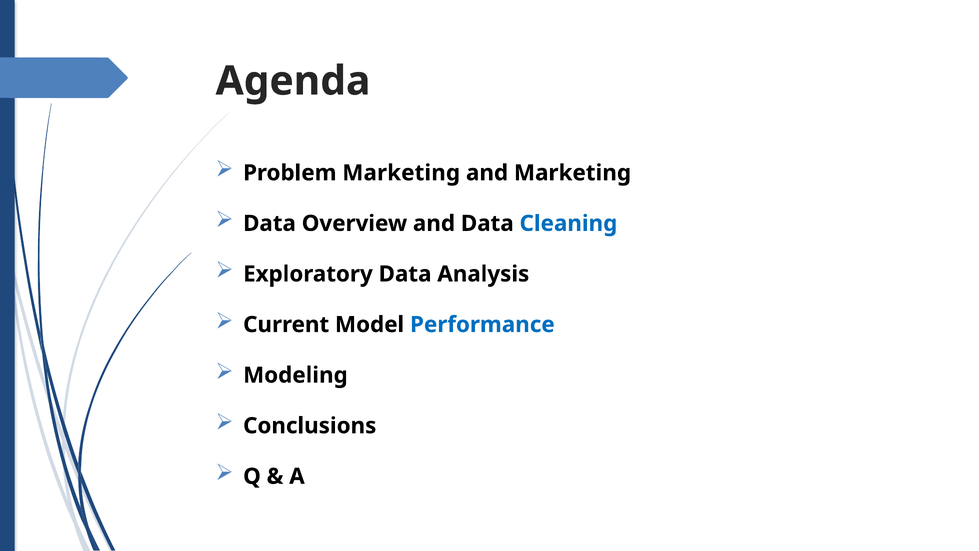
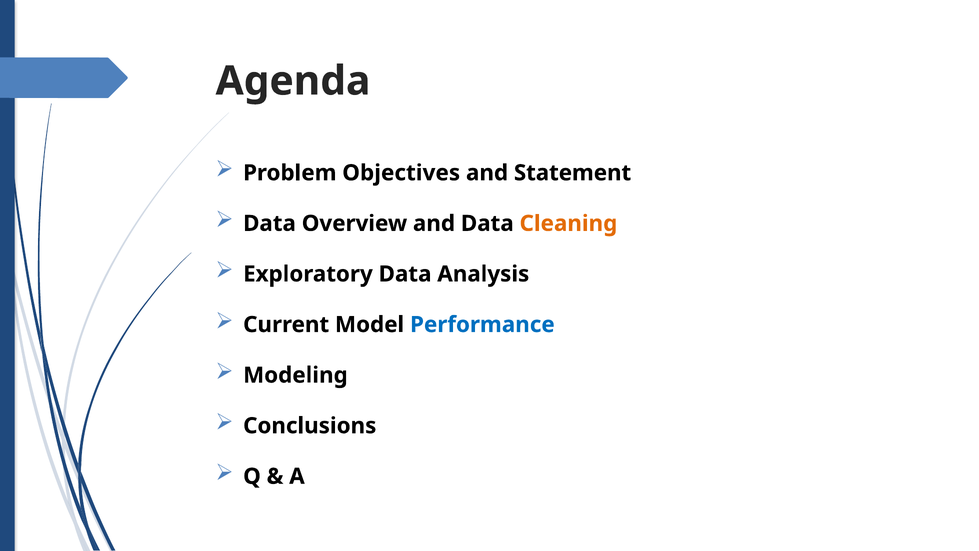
Problem Marketing: Marketing -> Objectives (401, 173)
and Marketing: Marketing -> Statement (573, 173)
Cleaning colour: blue -> orange (568, 223)
